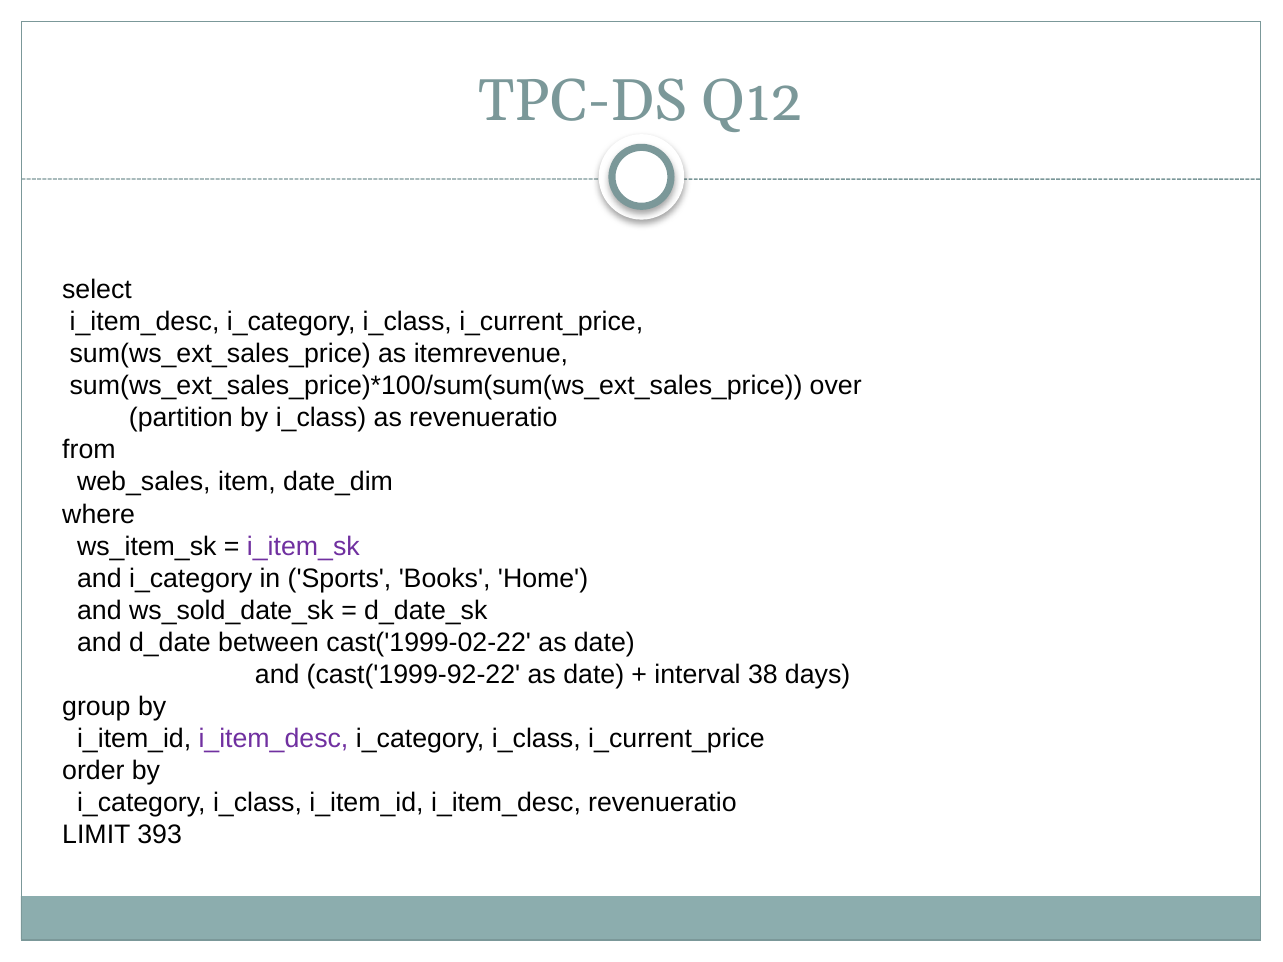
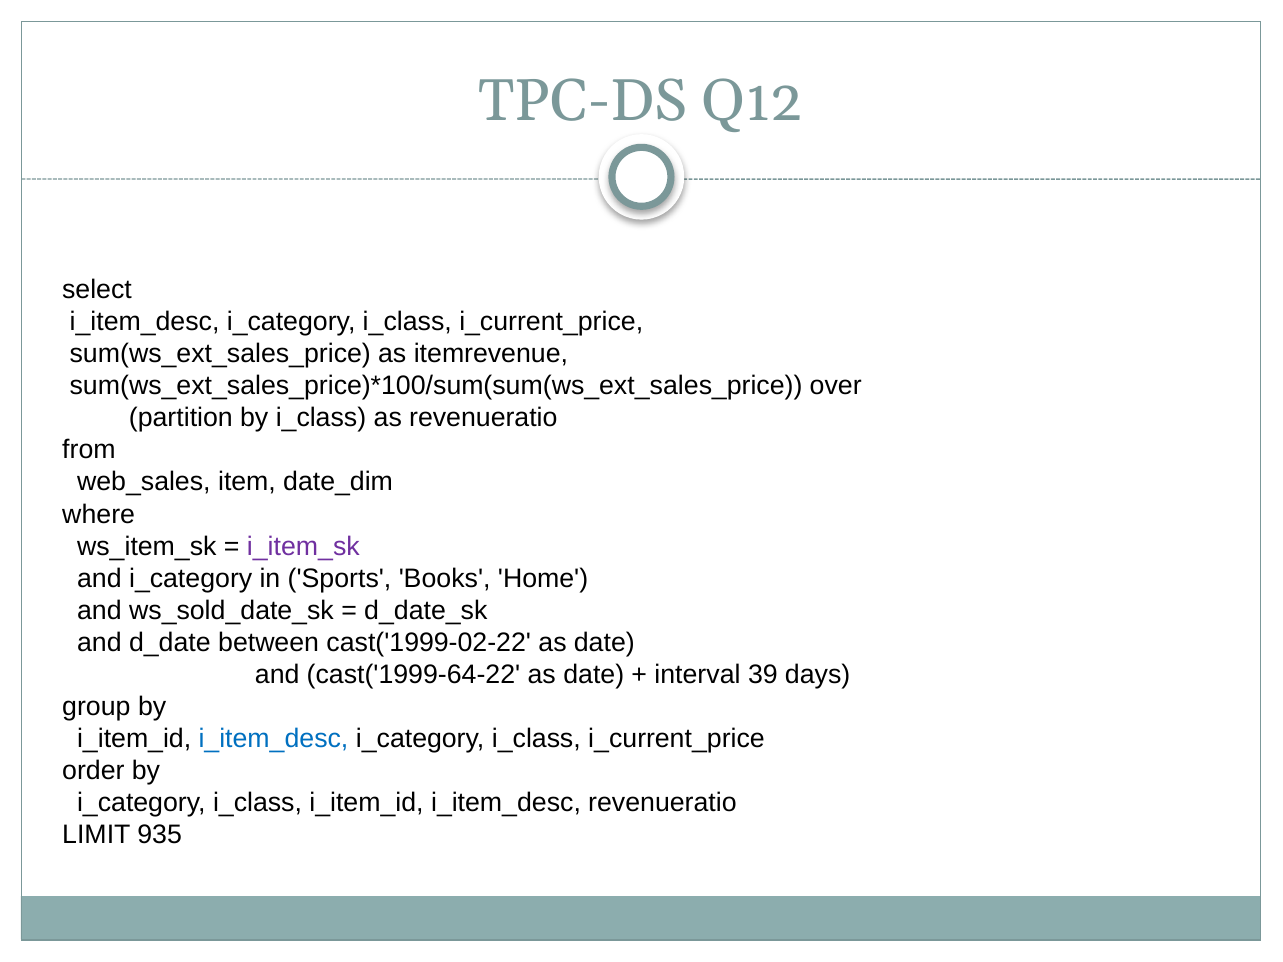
cast('1999-92-22: cast('1999-92-22 -> cast('1999-64-22 (413, 675)
38: 38 -> 39 (763, 675)
i_item_desc colour: purple -> blue (273, 739)
393: 393 -> 935 (160, 835)
